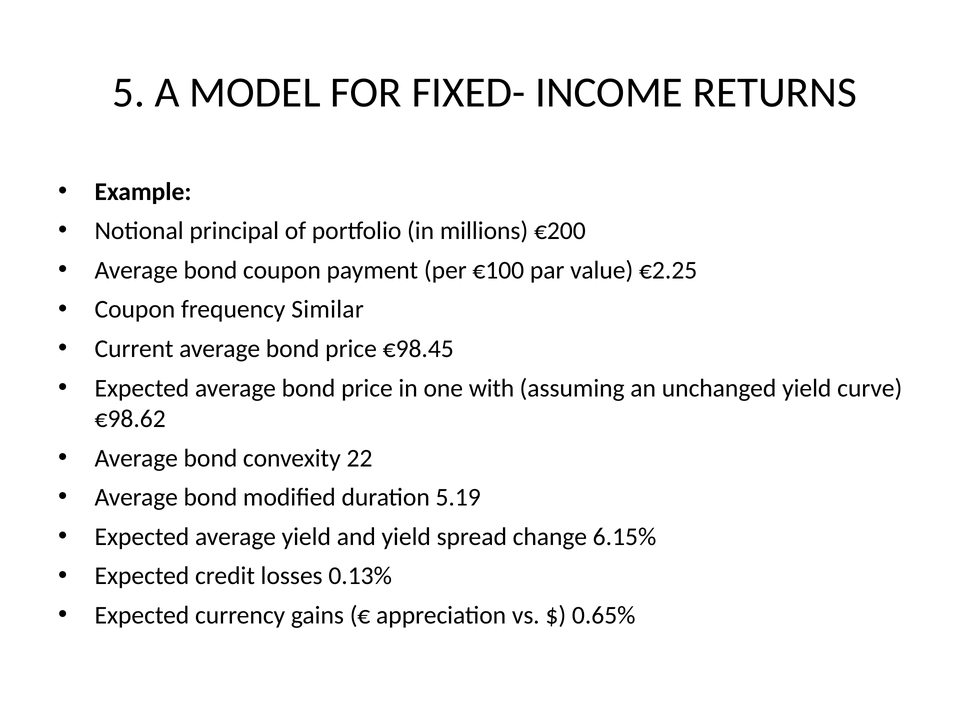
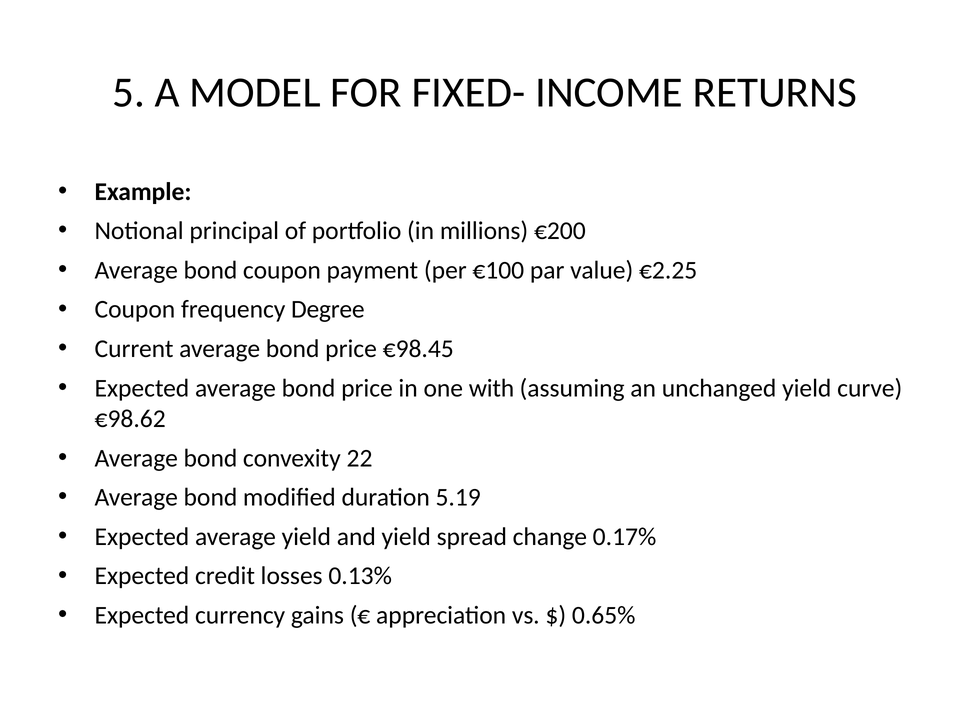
Similar: Similar -> Degree (328, 310)
6.15%: 6.15% -> 0.17% (625, 537)
